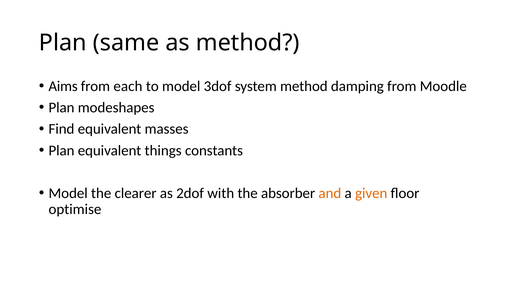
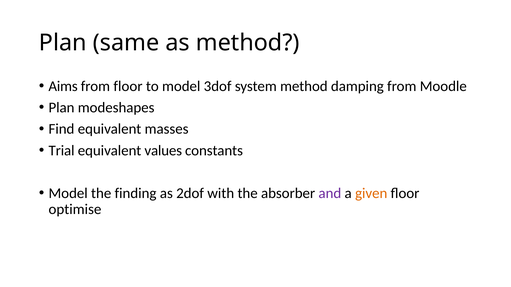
from each: each -> floor (128, 86)
Plan: Plan -> Trial (62, 151)
things: things -> values (163, 151)
clearer: clearer -> finding (136, 194)
and colour: orange -> purple (330, 194)
